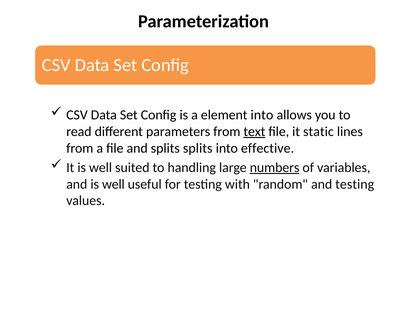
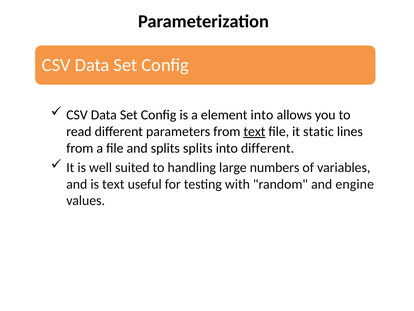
into effective: effective -> different (268, 148)
numbers underline: present -> none (275, 167)
and is well: well -> text (113, 184)
and testing: testing -> engine (355, 184)
